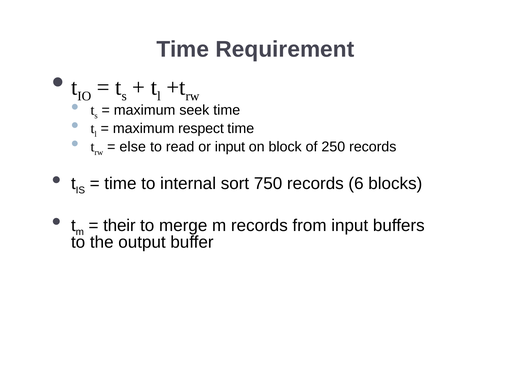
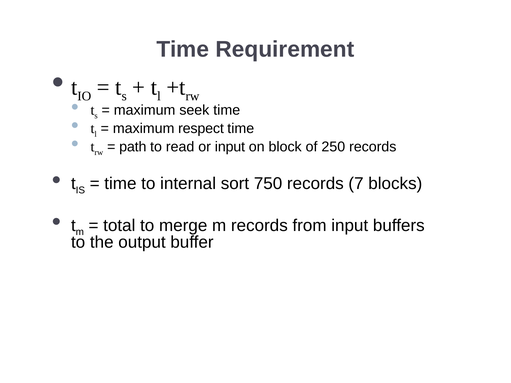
else: else -> path (133, 147)
6: 6 -> 7 (356, 184)
their: their -> total (119, 226)
